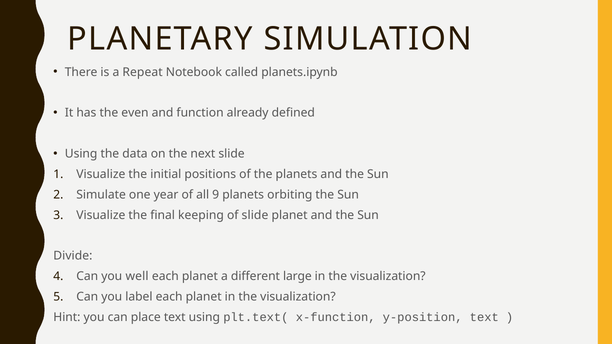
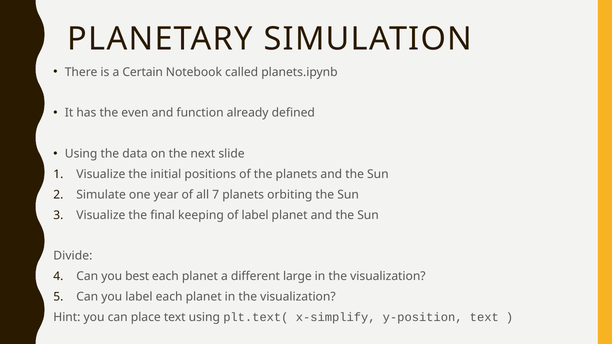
Repeat: Repeat -> Certain (143, 72)
9: 9 -> 7 (216, 195)
of slide: slide -> label (255, 215)
well: well -> best (137, 276)
x-function: x-function -> x-simplify (336, 317)
